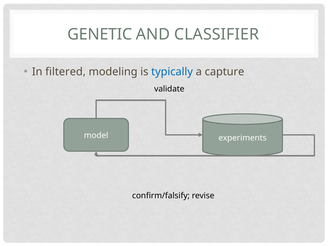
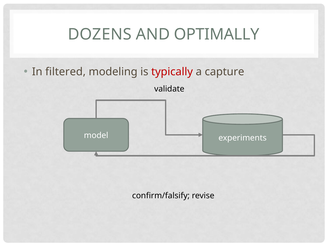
GENETIC: GENETIC -> DOZENS (100, 34)
CLASSIFIER: CLASSIFIER -> OPTIMALLY (217, 34)
typically colour: blue -> red (172, 72)
